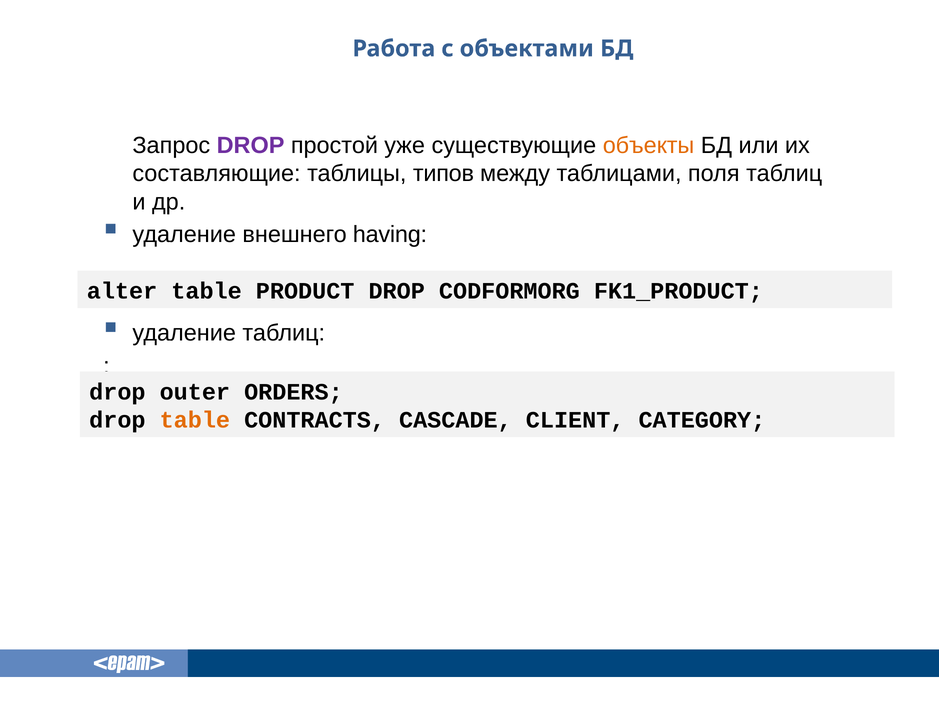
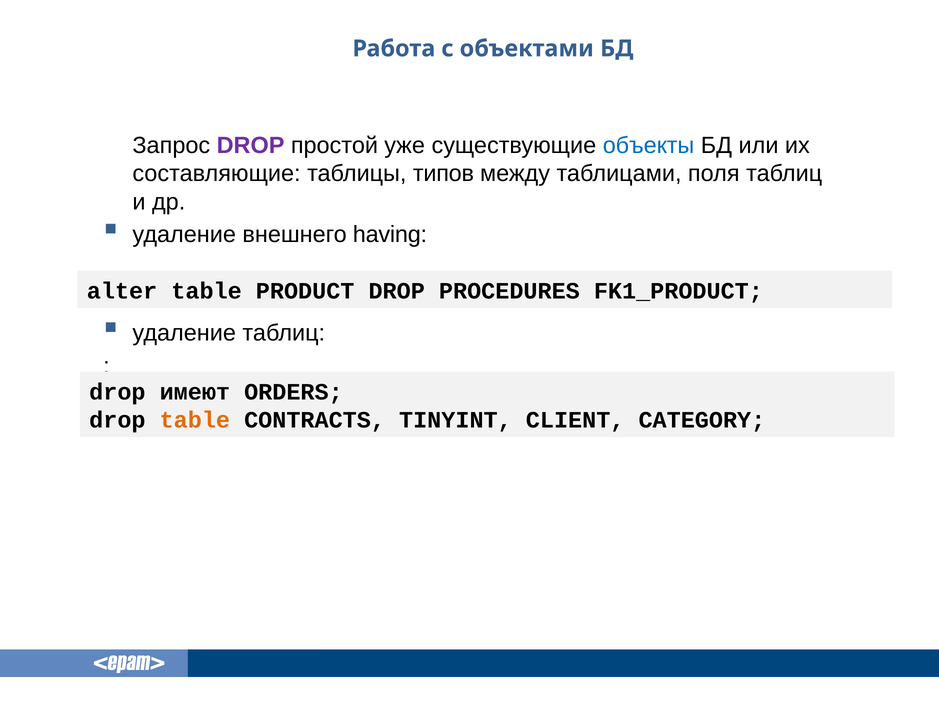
объекты colour: orange -> blue (649, 146)
CODFORMORG: CODFORMORG -> PROCEDURES (509, 291)
outer: outer -> имеют (195, 392)
CASCADE: CASCADE -> TINYINT (455, 420)
